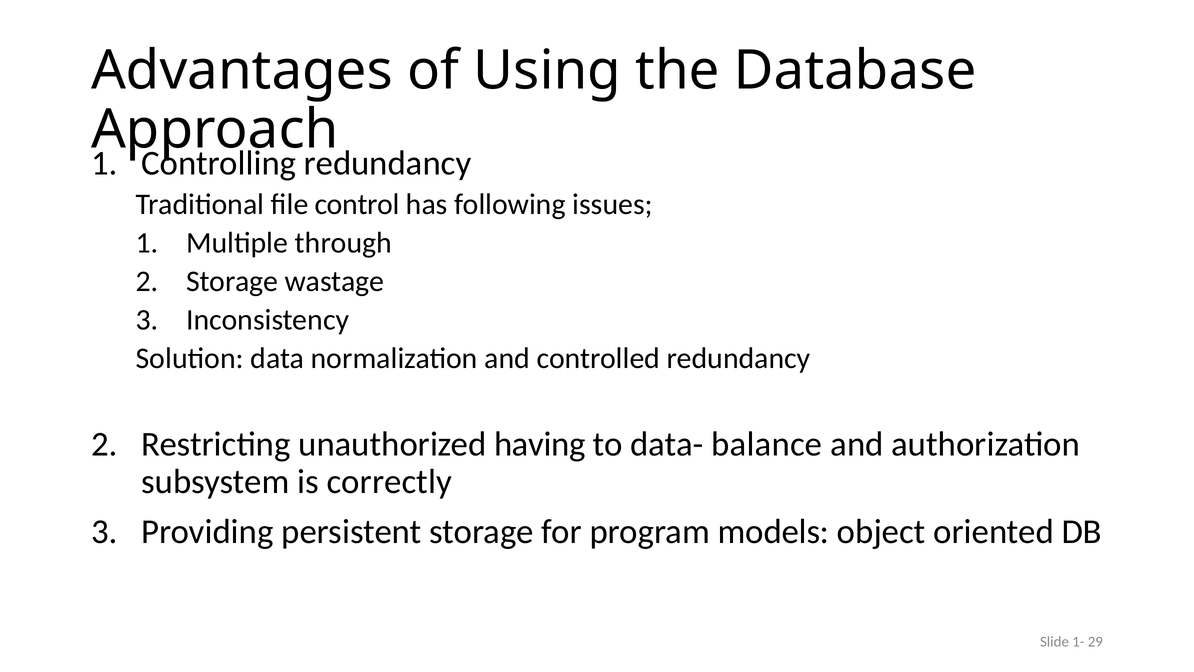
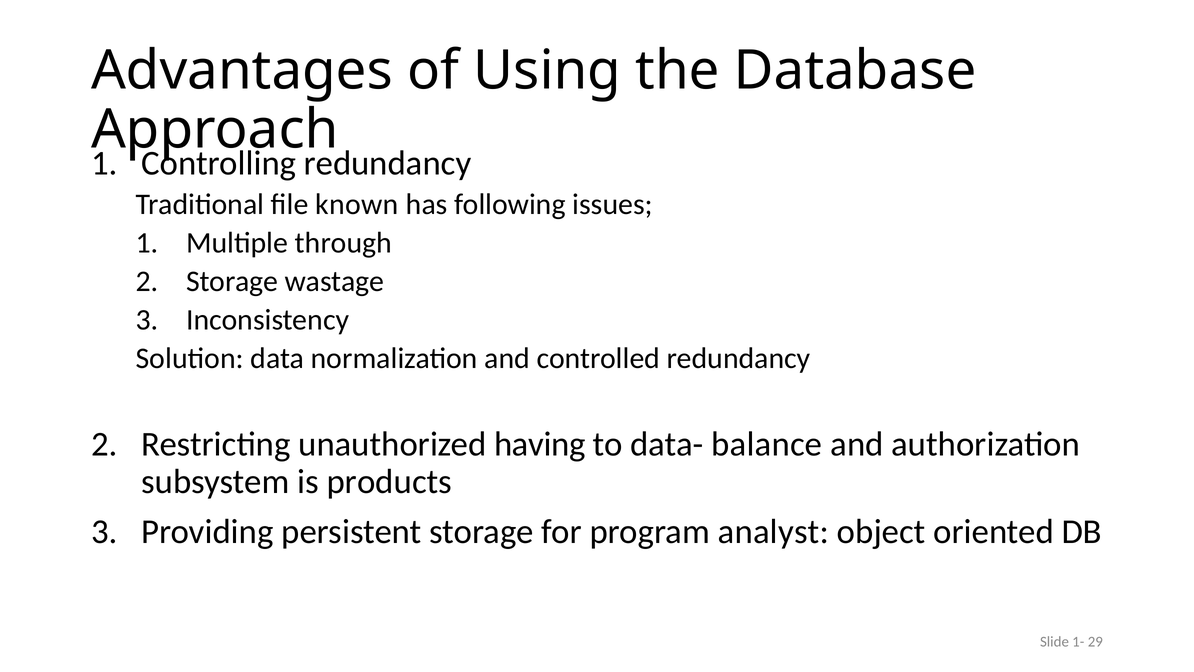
control: control -> known (357, 204)
correctly: correctly -> products (389, 481)
models: models -> analyst (773, 531)
